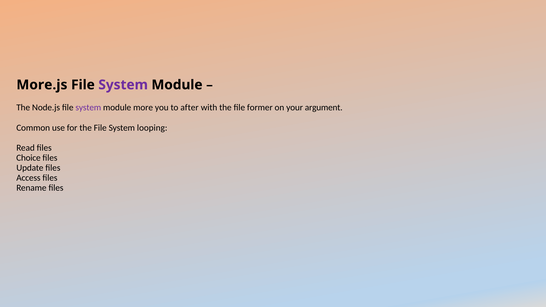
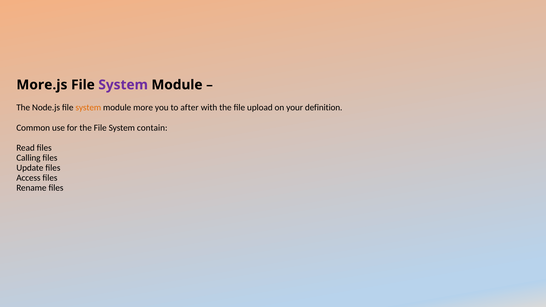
system colour: purple -> orange (88, 108)
former: former -> upload (260, 108)
argument: argument -> definition (324, 108)
looping: looping -> contain (152, 128)
Choice: Choice -> Calling (28, 158)
